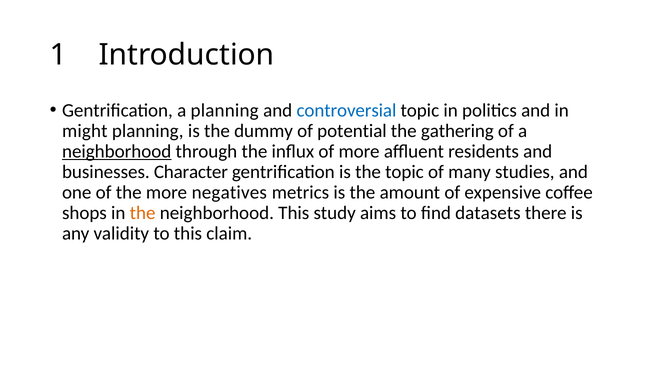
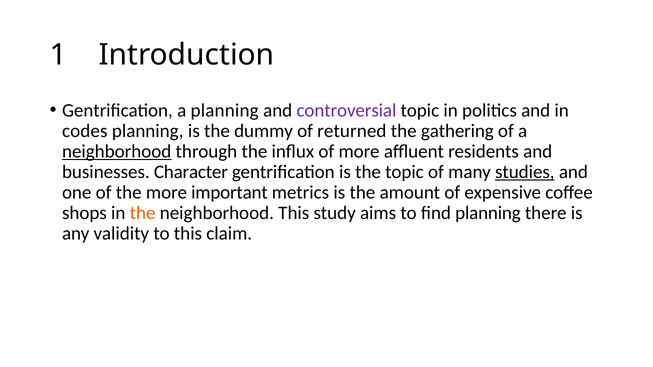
controversial colour: blue -> purple (346, 110)
might: might -> codes (85, 131)
potential: potential -> returned (352, 131)
studies underline: none -> present (525, 172)
negatives: negatives -> important (229, 193)
find datasets: datasets -> planning (488, 213)
